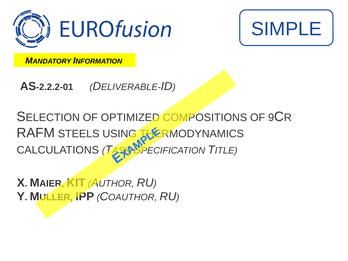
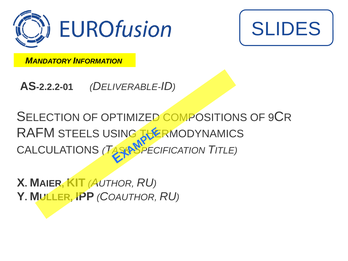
SIMPLE: SIMPLE -> SLIDES (286, 29)
